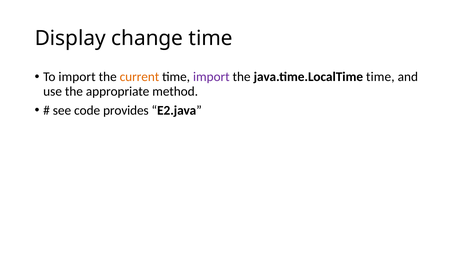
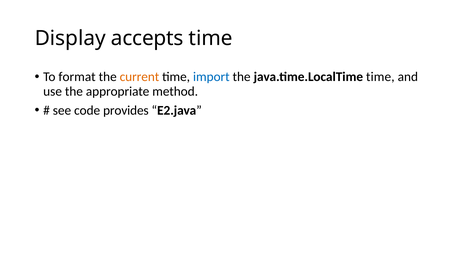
change: change -> accepts (147, 38)
To import: import -> format (77, 77)
import colour: purple -> blue (211, 77)
